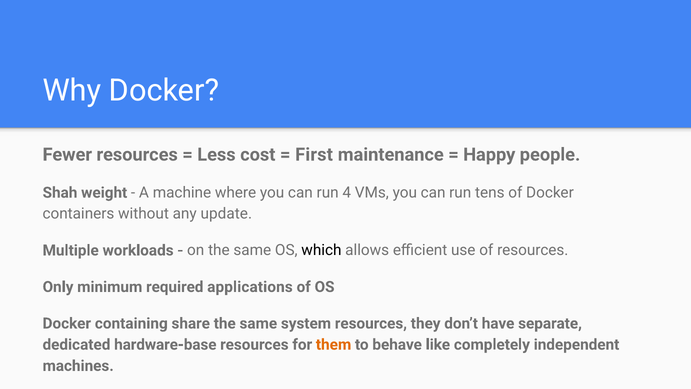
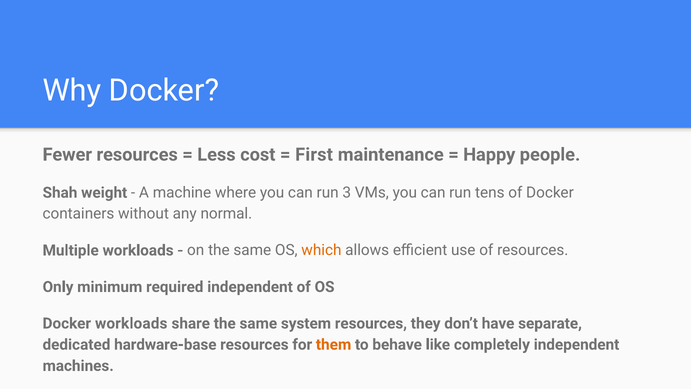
4: 4 -> 3 (347, 193)
update: update -> normal (226, 214)
which colour: black -> orange (321, 250)
required applications: applications -> independent (250, 287)
Docker containing: containing -> workloads (131, 323)
